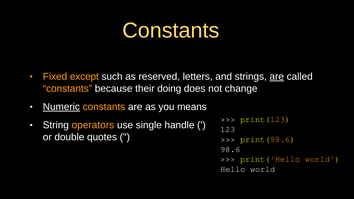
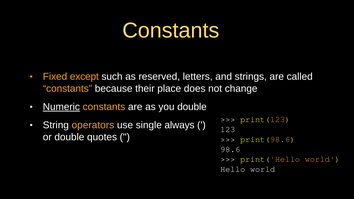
are underline: present -> none (277, 77)
doing: doing -> place (169, 89)
you means: means -> double (192, 107)
handle: handle -> always (180, 125)
